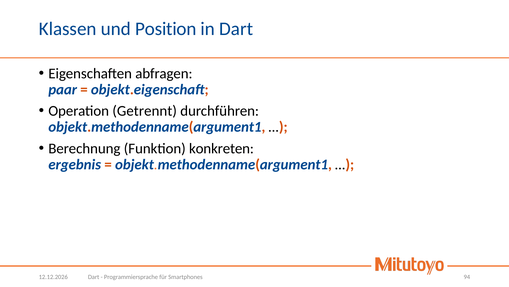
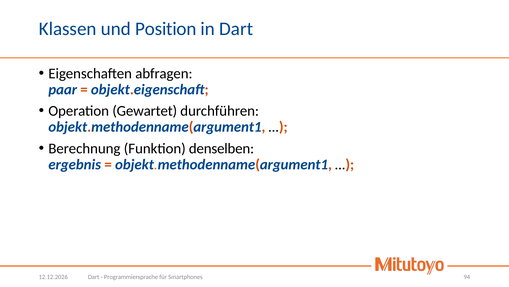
Getrennt: Getrennt -> Gewartet (145, 111)
konkreten: konkreten -> denselben (221, 148)
